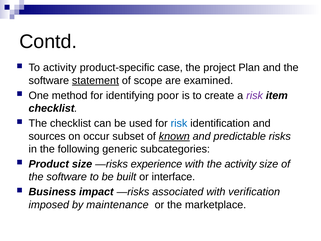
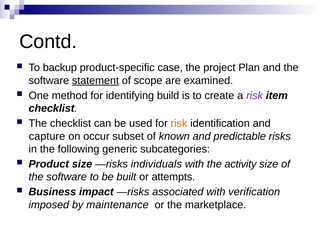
To activity: activity -> backup (60, 68)
poor: poor -> build (168, 95)
risk colour: blue -> orange (179, 123)
sources: sources -> capture (47, 136)
known underline: present -> none (174, 136)
experience: experience -> individuals (156, 164)
interface: interface -> attempts (173, 177)
